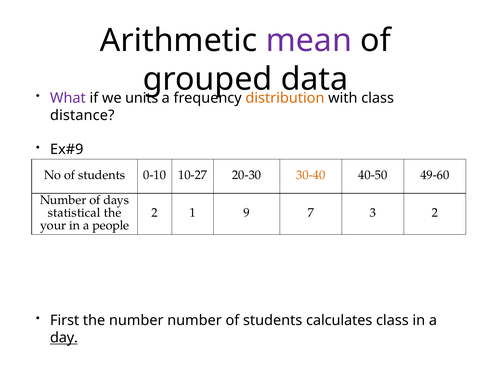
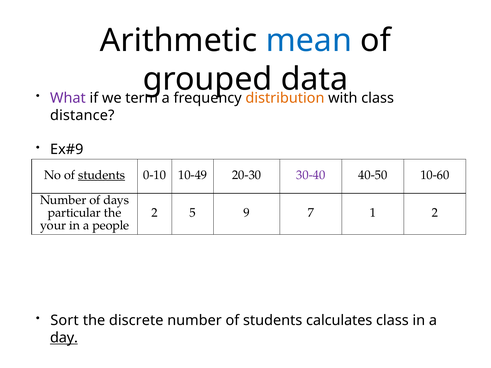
mean colour: purple -> blue (309, 40)
units: units -> term (142, 98)
students underline: none -> present (102, 175)
10-27: 10-27 -> 10-49 (193, 175)
30-40 colour: orange -> purple (311, 175)
49-60: 49-60 -> 10-60 (435, 175)
statistical: statistical -> particular (74, 213)
1: 1 -> 5 (193, 213)
3: 3 -> 1 (373, 213)
First: First -> Sort (65, 321)
the number: number -> discrete (136, 321)
